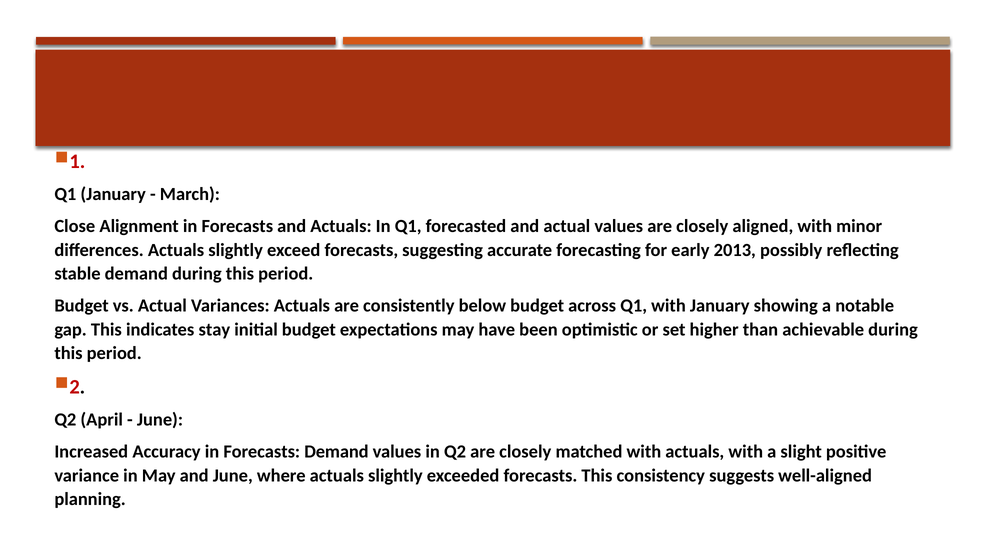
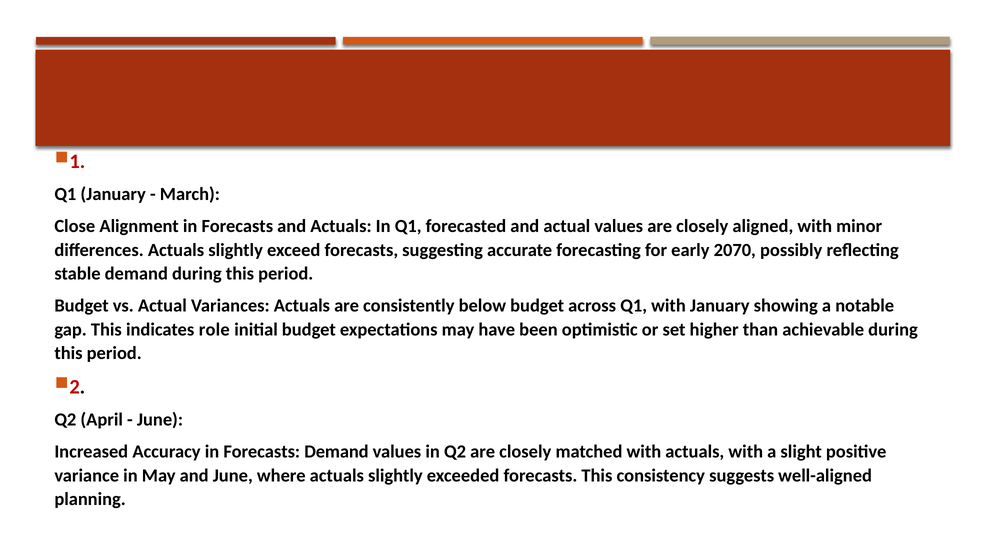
2013: 2013 -> 2070 (735, 250)
stay: stay -> role (214, 329)
